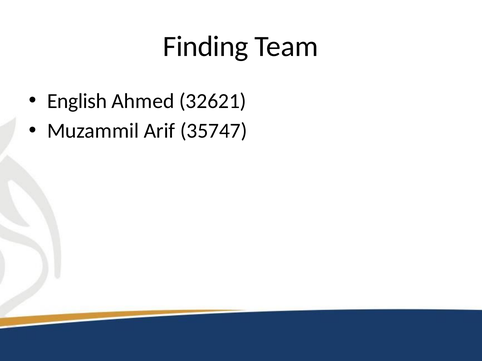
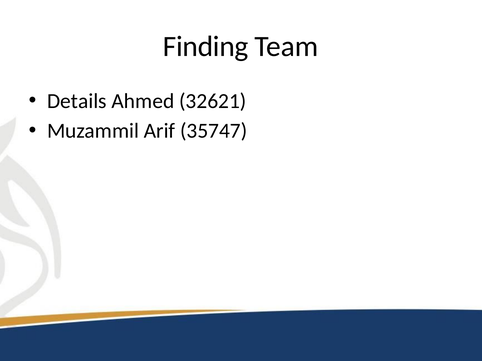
English: English -> Details (77, 101)
